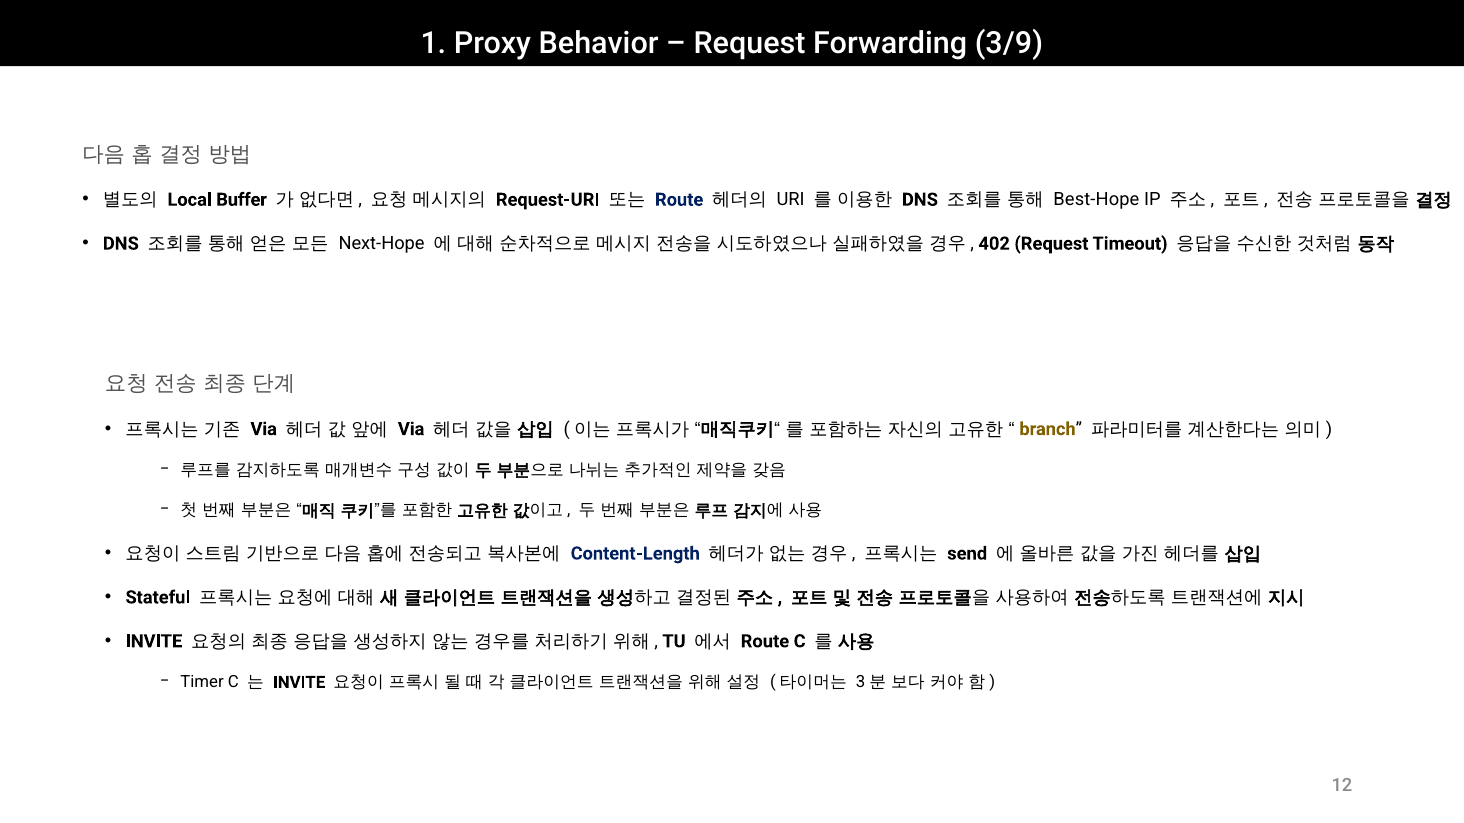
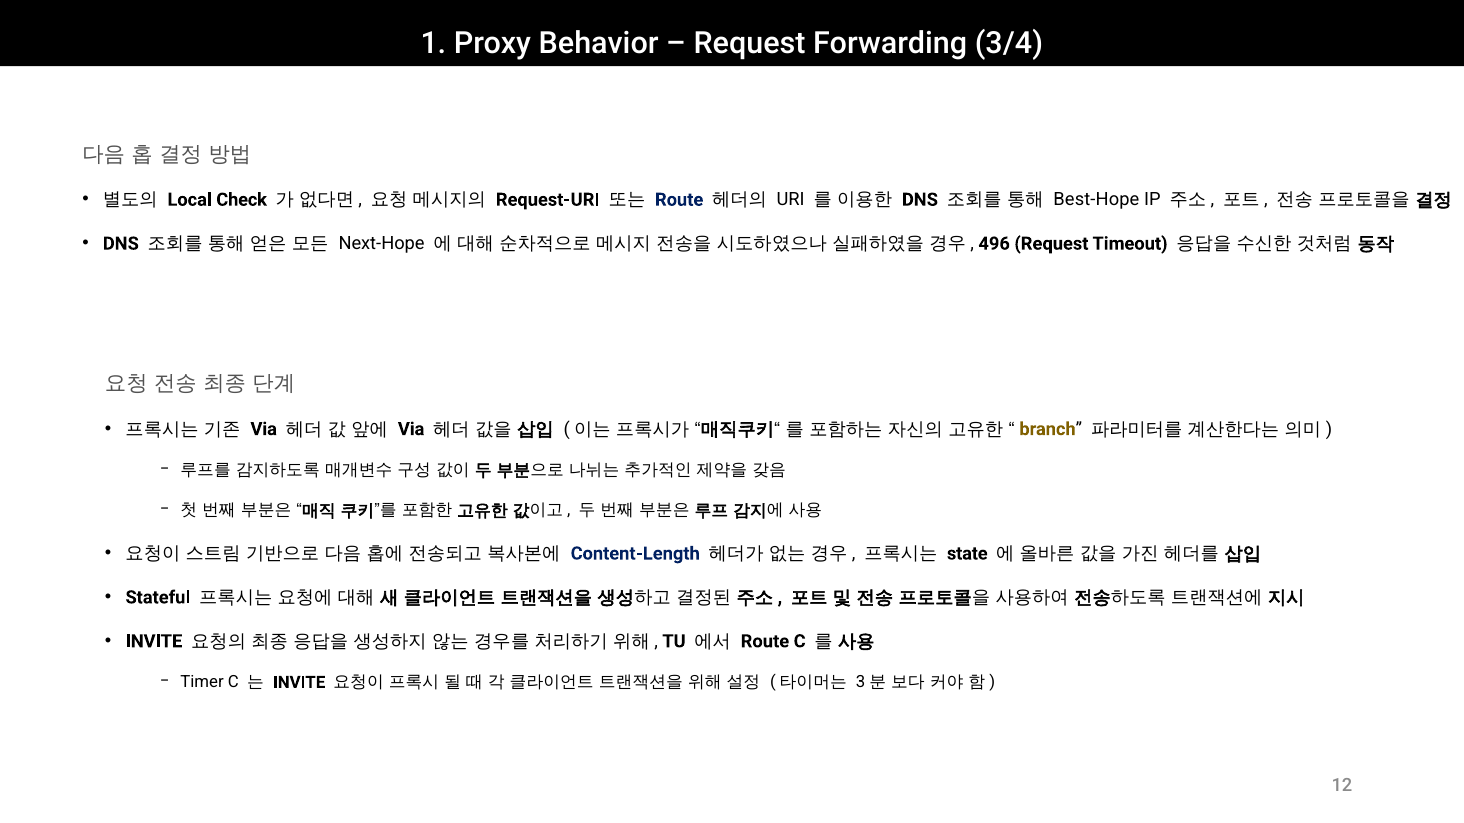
3/9: 3/9 -> 3/4 (1009, 44)
Buffer: Buffer -> Check (242, 200)
402: 402 -> 496 (994, 244)
send: send -> state (967, 554)
